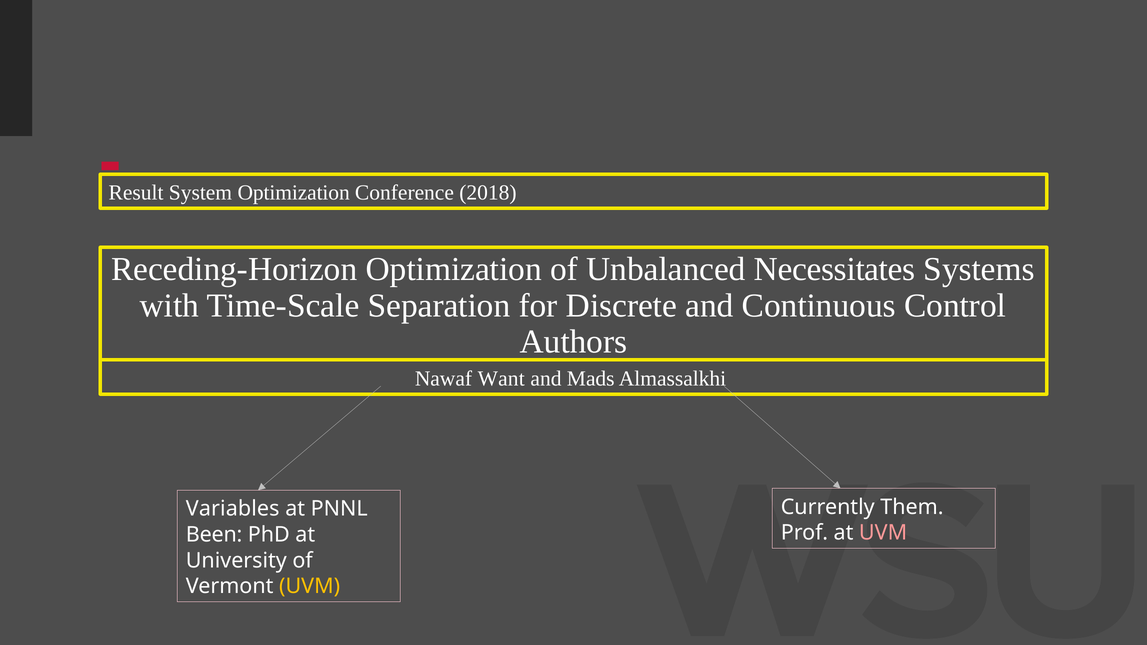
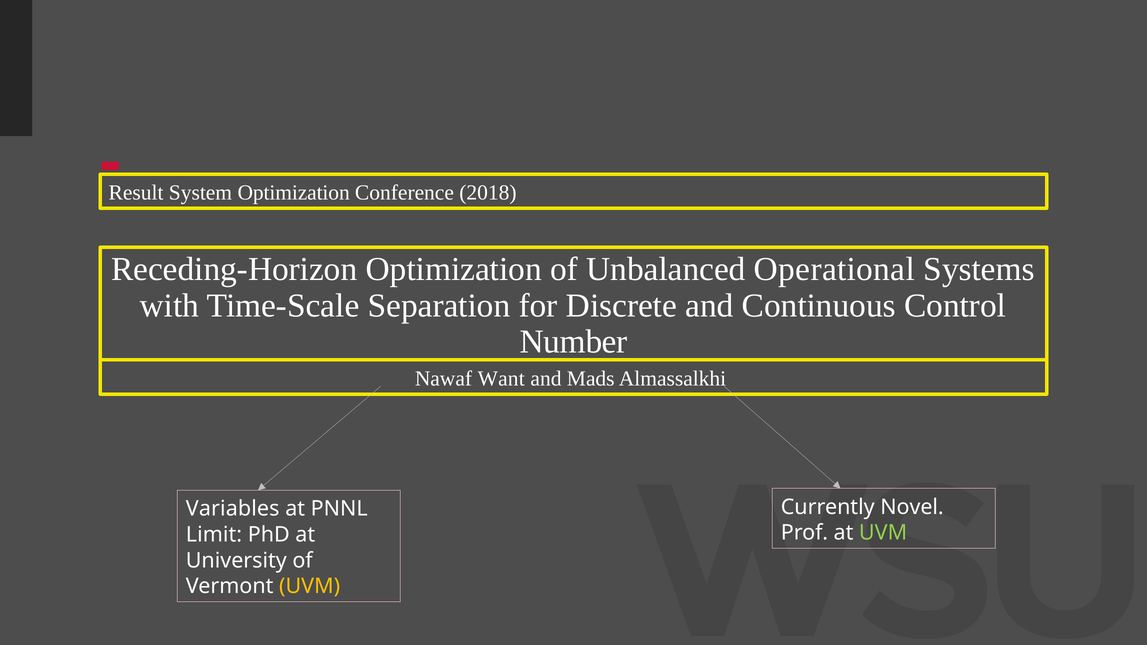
Necessitates: Necessitates -> Operational (834, 270)
Authors: Authors -> Number (574, 342)
Them: Them -> Novel (912, 507)
UVM colour: pink -> light green (883, 533)
Been: Been -> Limit (214, 535)
